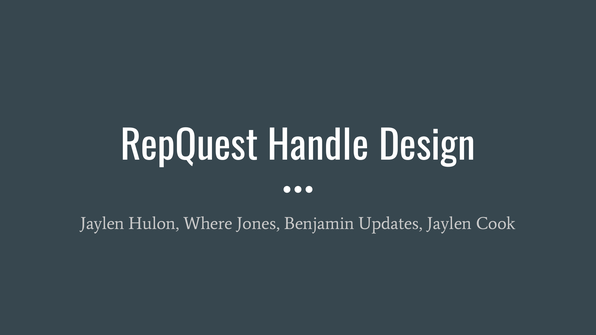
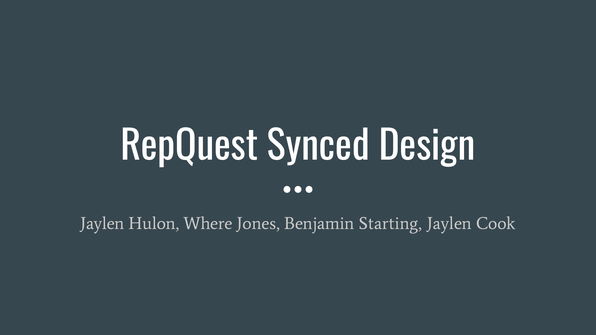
Handle: Handle -> Synced (318, 147)
Updates: Updates -> Starting (390, 224)
